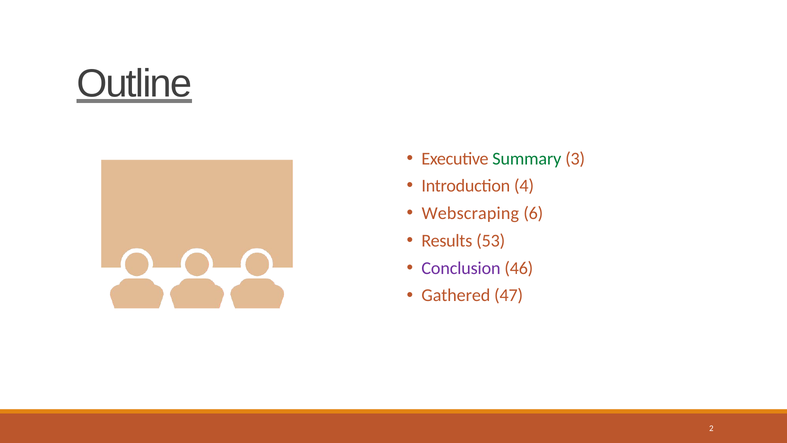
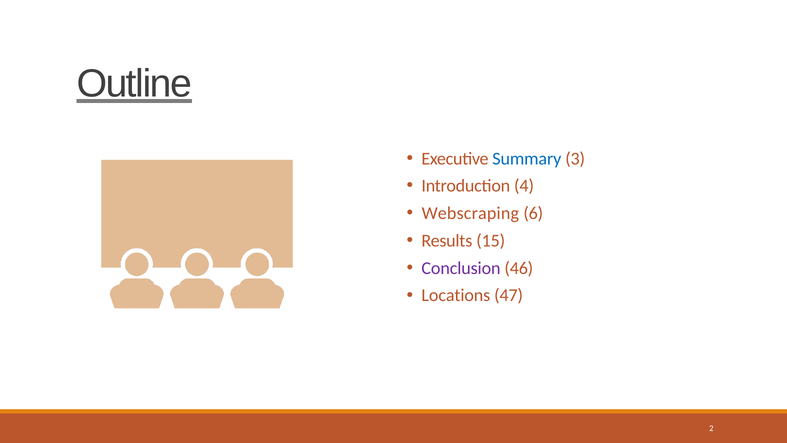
Summary colour: green -> blue (527, 159)
53: 53 -> 15 (491, 241)
Gathered: Gathered -> Locations (456, 295)
